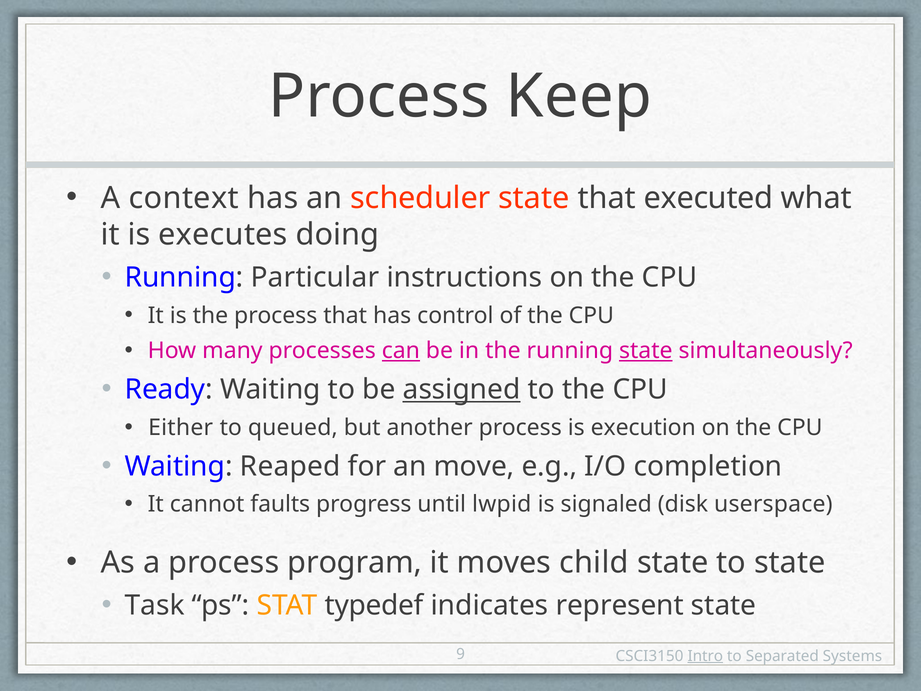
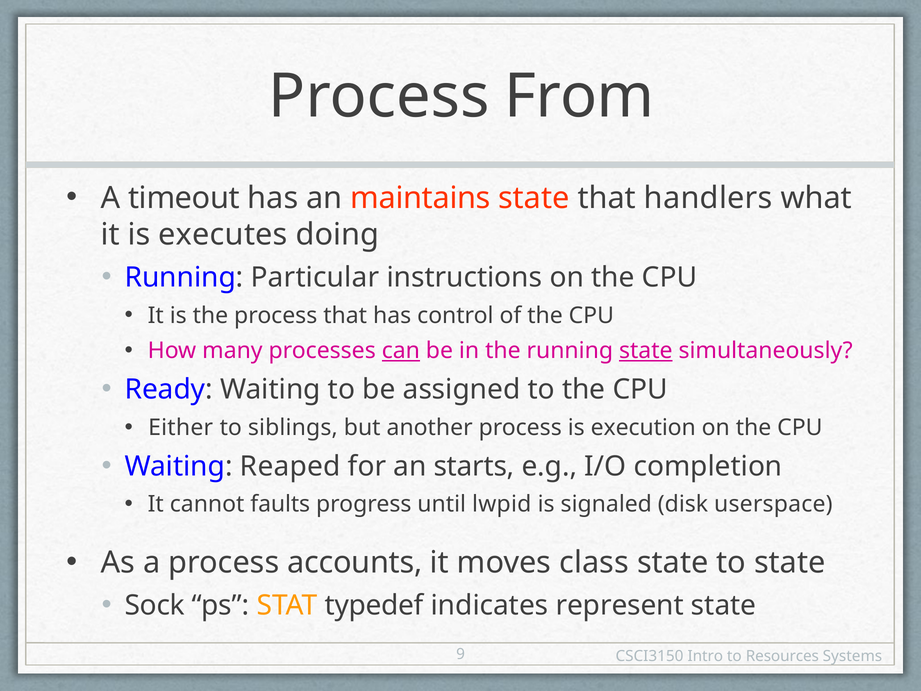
Keep: Keep -> From (579, 96)
context: context -> timeout (184, 198)
scheduler: scheduler -> maintains (420, 198)
executed: executed -> handlers (708, 198)
assigned underline: present -> none (462, 389)
queued: queued -> siblings (293, 427)
move: move -> starts (474, 466)
program: program -> accounts (355, 563)
child: child -> class (594, 563)
Task: Task -> Sock (155, 605)
Intro underline: present -> none (705, 656)
Separated: Separated -> Resources (782, 656)
